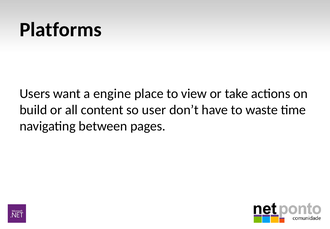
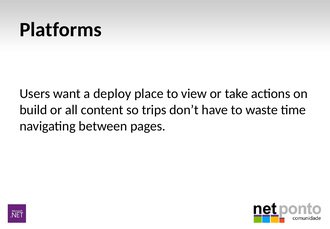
engine: engine -> deploy (112, 93)
user: user -> trips (154, 110)
